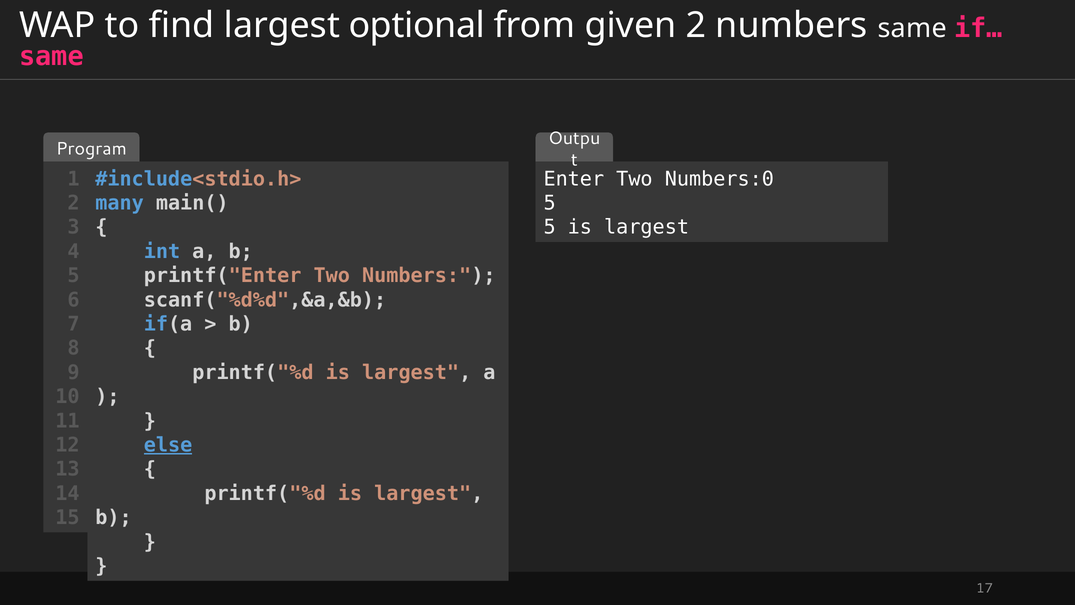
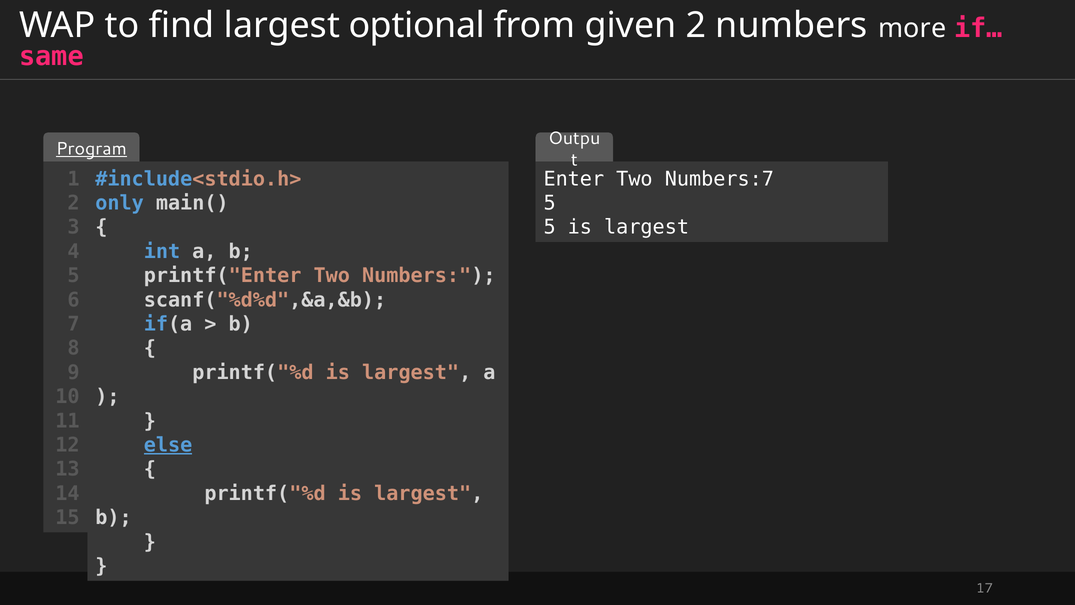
numbers same: same -> more (912, 28)
Program underline: none -> present (91, 149)
Numbers:0: Numbers:0 -> Numbers:7 (719, 179)
many: many -> only (120, 203)
